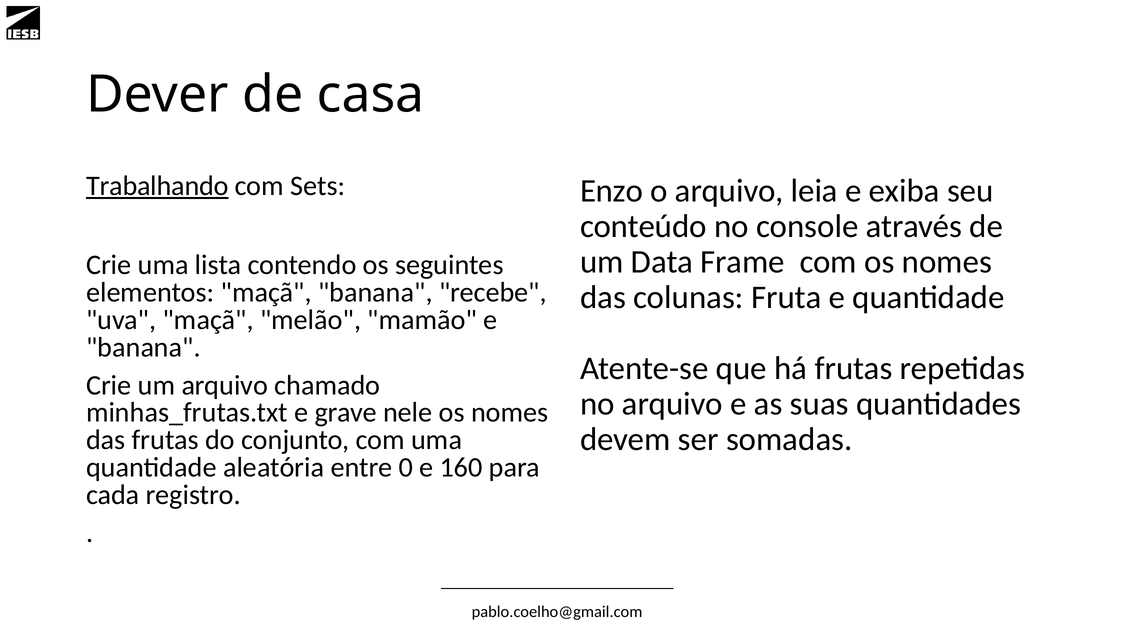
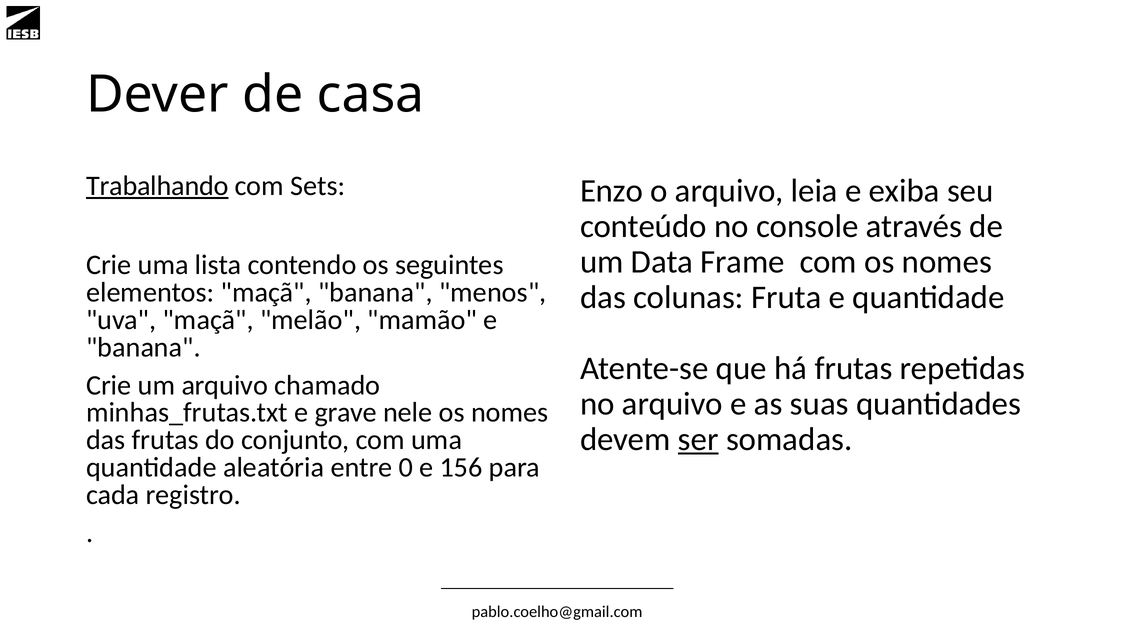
recebe: recebe -> menos (493, 292)
ser underline: none -> present (698, 439)
160: 160 -> 156 (461, 468)
